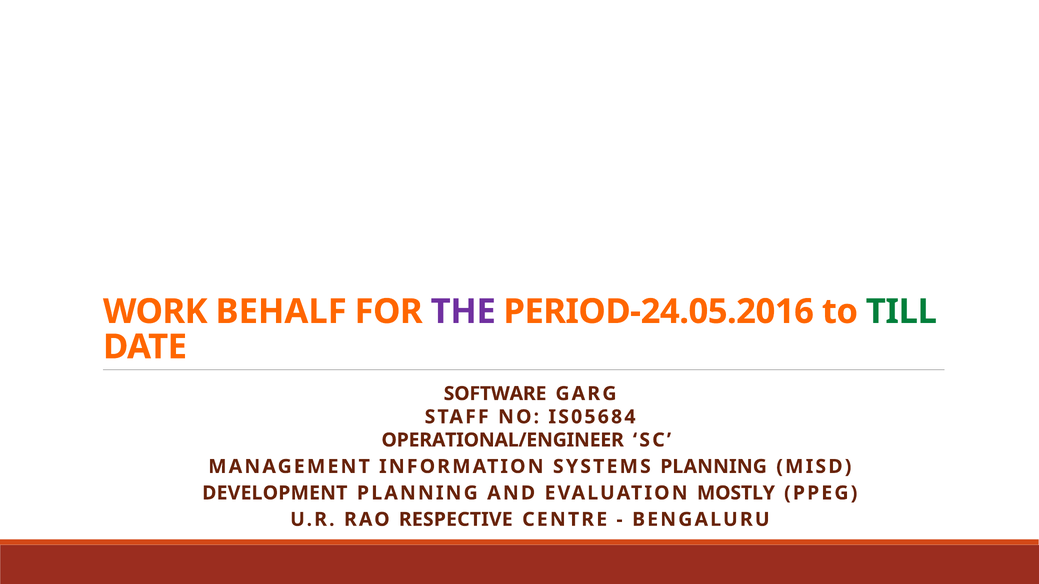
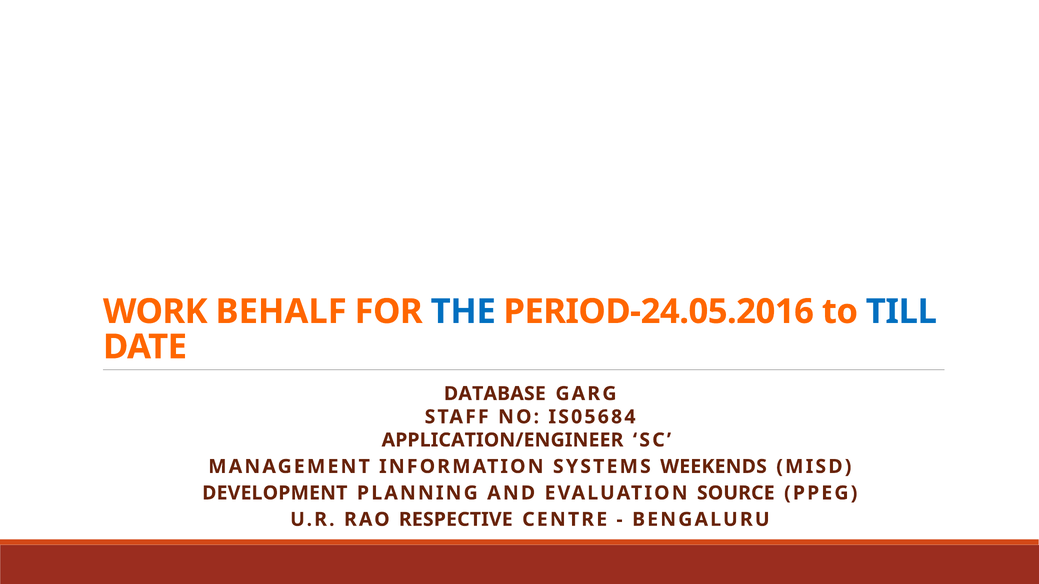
THE colour: purple -> blue (463, 312)
TILL colour: green -> blue (901, 312)
SOFTWARE: SOFTWARE -> DATABASE (495, 394)
OPERATIONAL/ENGINEER: OPERATIONAL/ENGINEER -> APPLICATION/ENGINEER (503, 440)
SYSTEMS PLANNING: PLANNING -> WEEKENDS (714, 467)
MOSTLY: MOSTLY -> SOURCE (736, 493)
